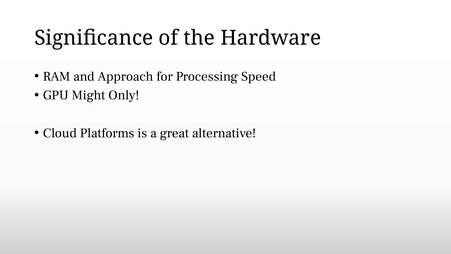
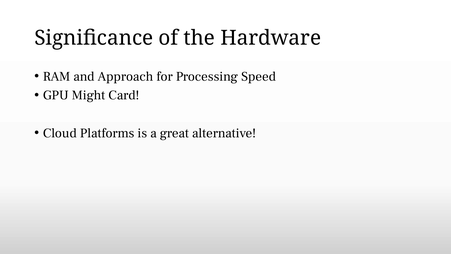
Only: Only -> Card (124, 95)
